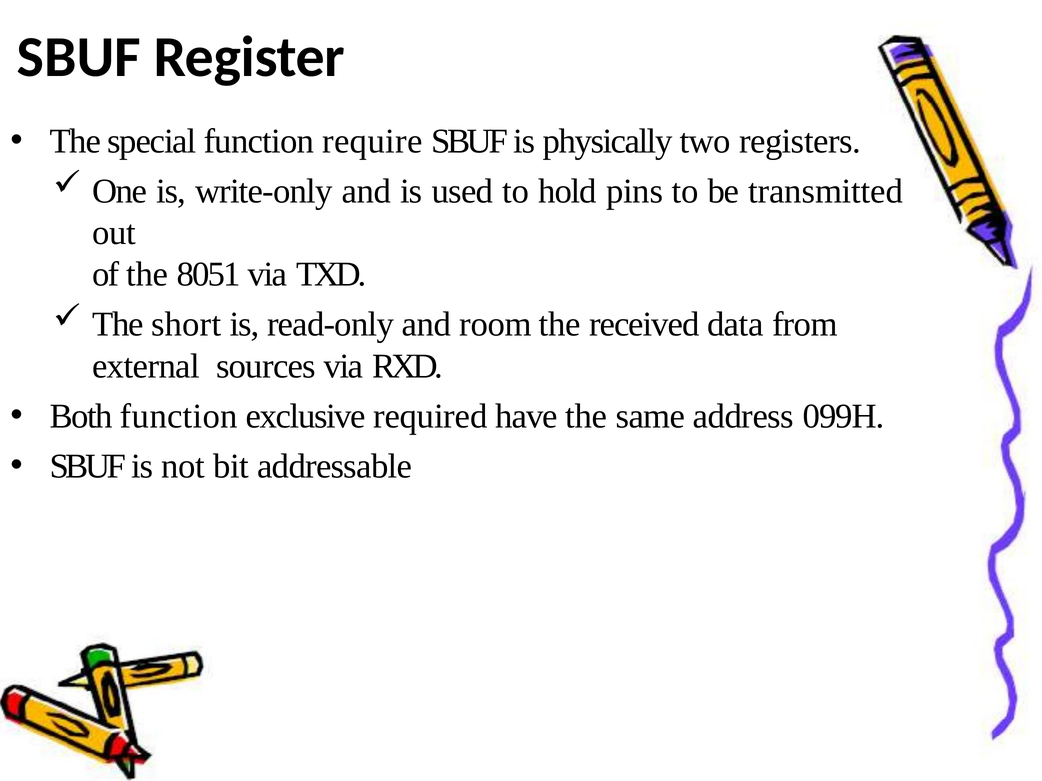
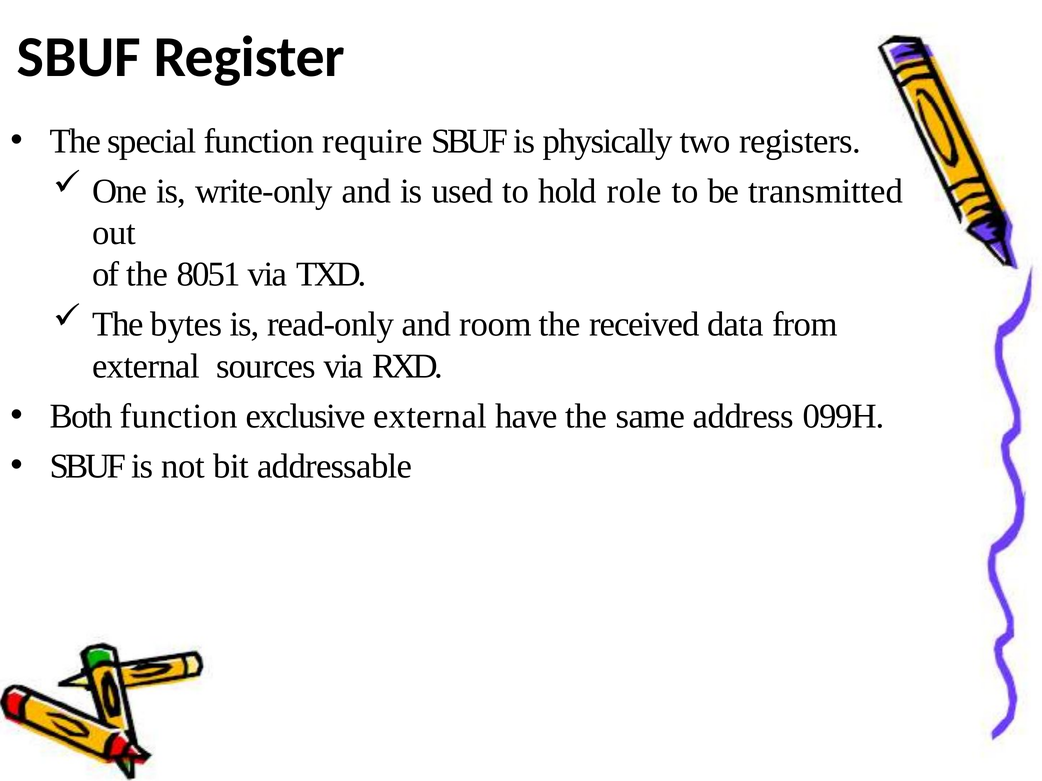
pins: pins -> role (634, 191)
short: short -> bytes (186, 325)
exclusive required: required -> external (430, 416)
